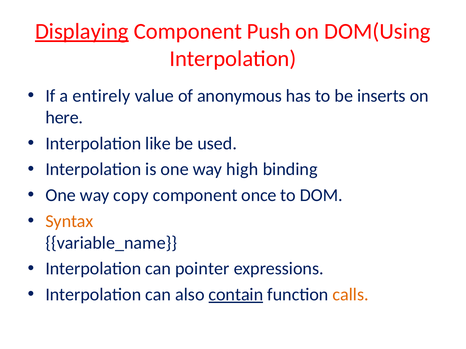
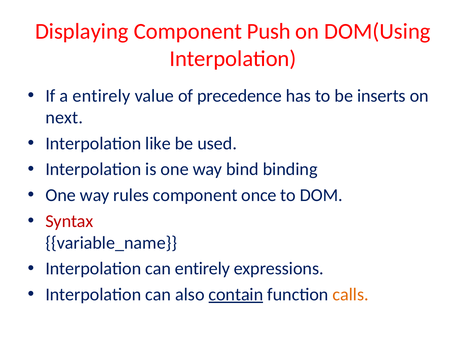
Displaying underline: present -> none (82, 31)
anonymous: anonymous -> precedence (239, 96)
here: here -> next (64, 118)
high: high -> bind (242, 170)
copy: copy -> rules (131, 195)
Syntax colour: orange -> red (69, 221)
can pointer: pointer -> entirely (202, 269)
